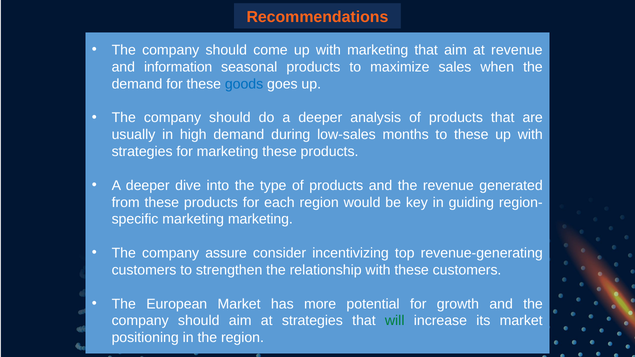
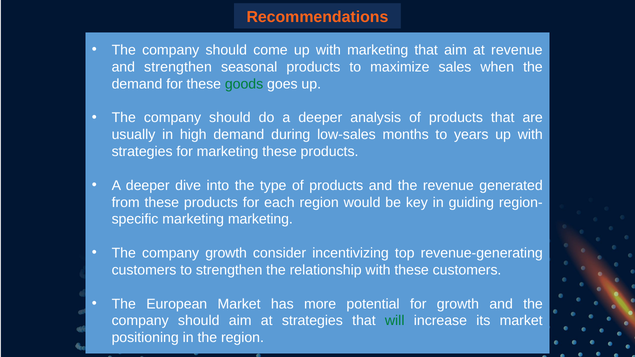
and information: information -> strengthen (178, 67)
goods colour: blue -> green (244, 84)
to these: these -> years (471, 135)
company assure: assure -> growth (226, 253)
